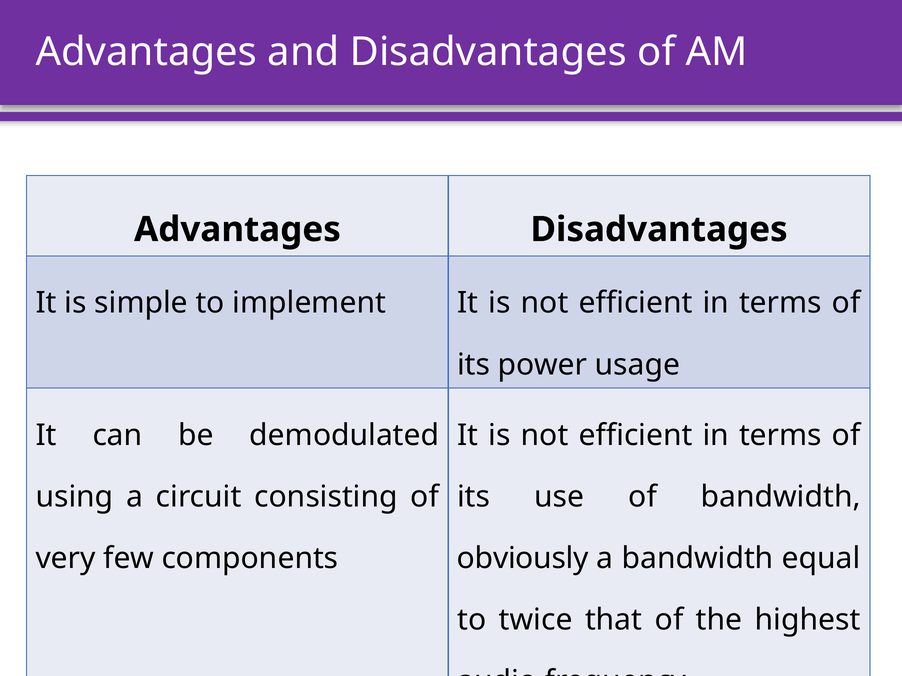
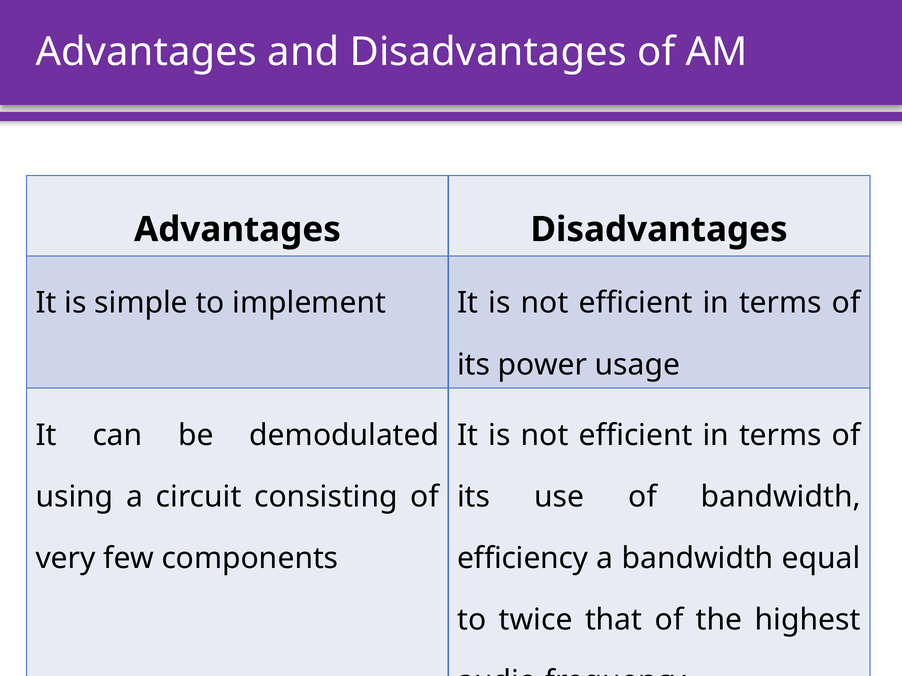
obviously: obviously -> efficiency (523, 559)
